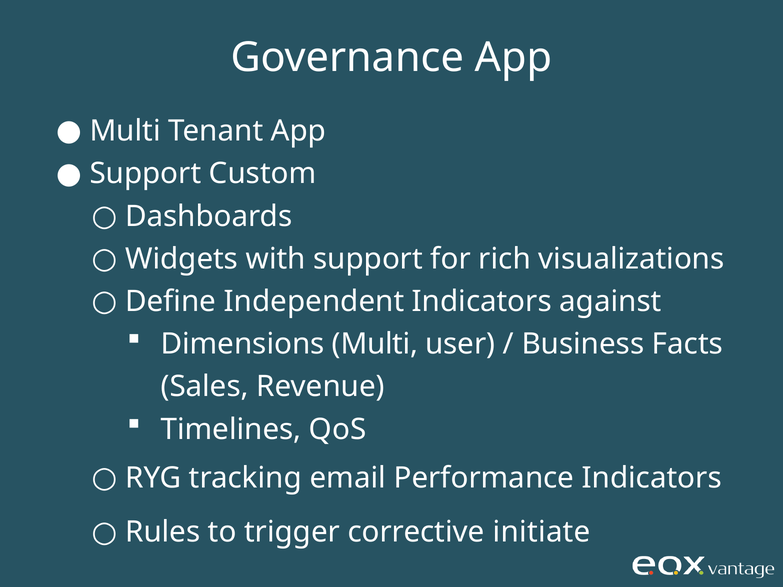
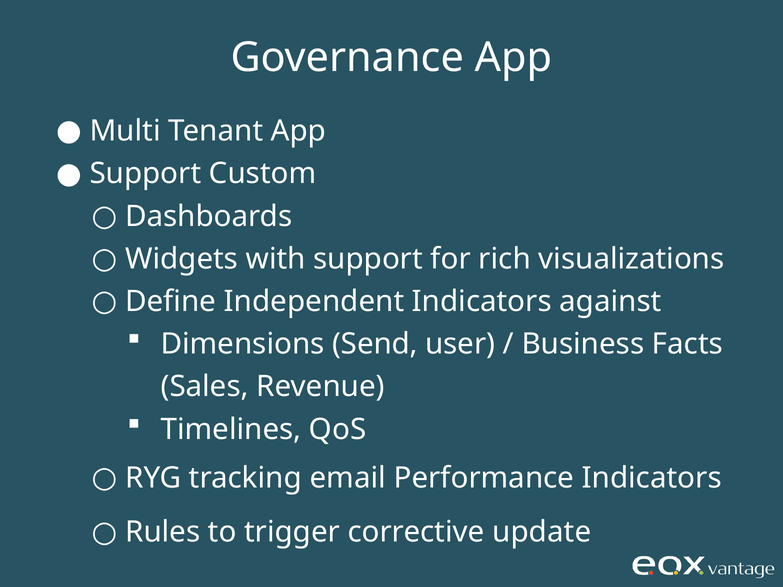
Dimensions Multi: Multi -> Send (375, 344)
initiate: initiate -> update (542, 532)
